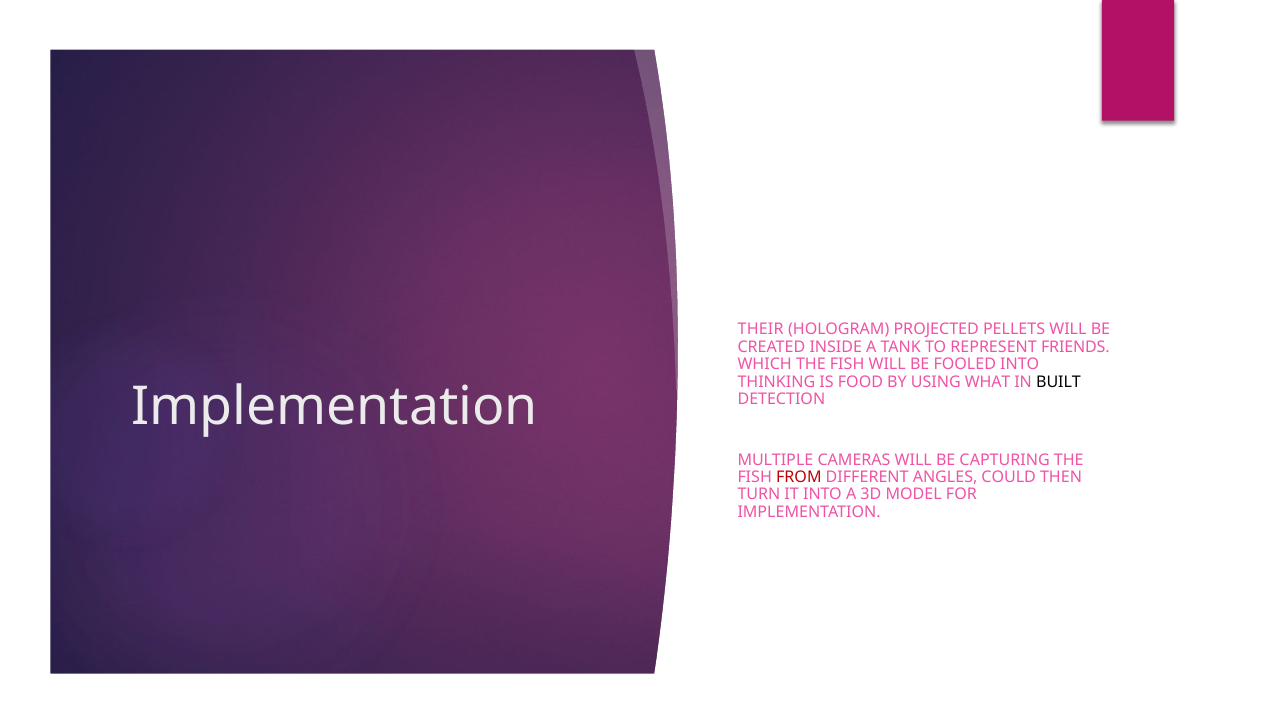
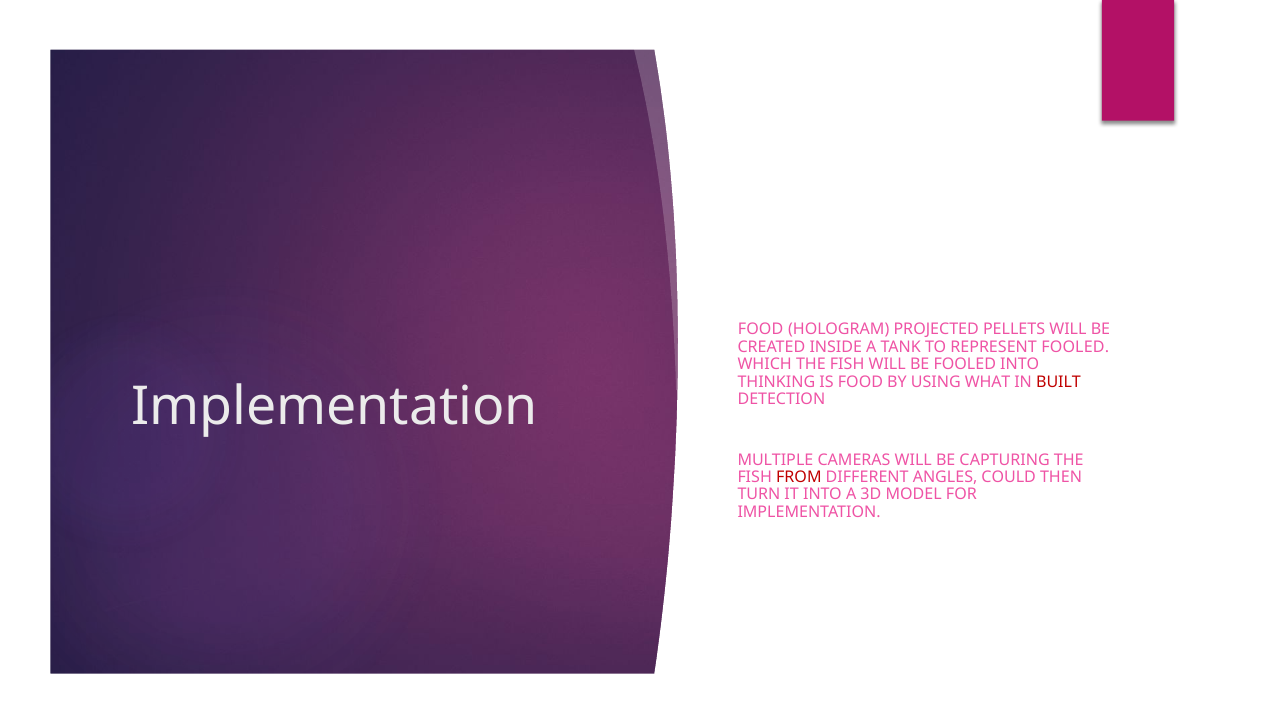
THEIR: THEIR -> FOOD (761, 330)
REPRESENT FRIENDS: FRIENDS -> FOOLED (1075, 347)
BUILT colour: black -> red (1059, 382)
